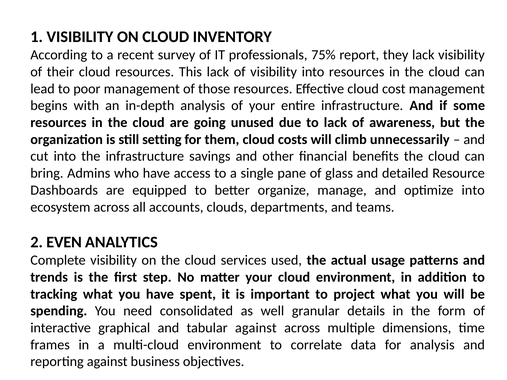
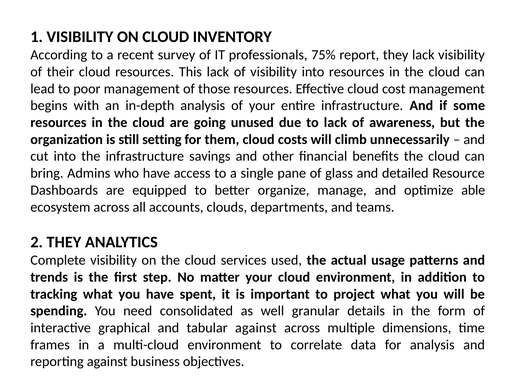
optimize into: into -> able (473, 190)
2 EVEN: EVEN -> THEY (64, 242)
